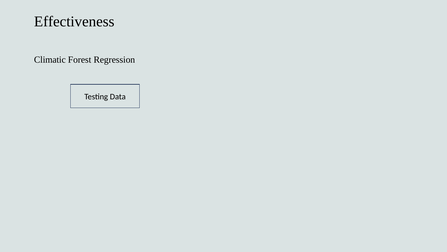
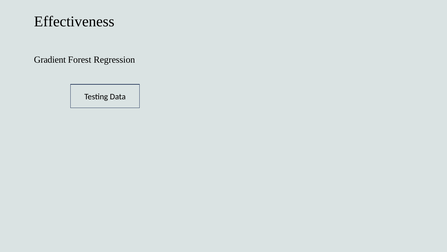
Climatic: Climatic -> Gradient (50, 60)
